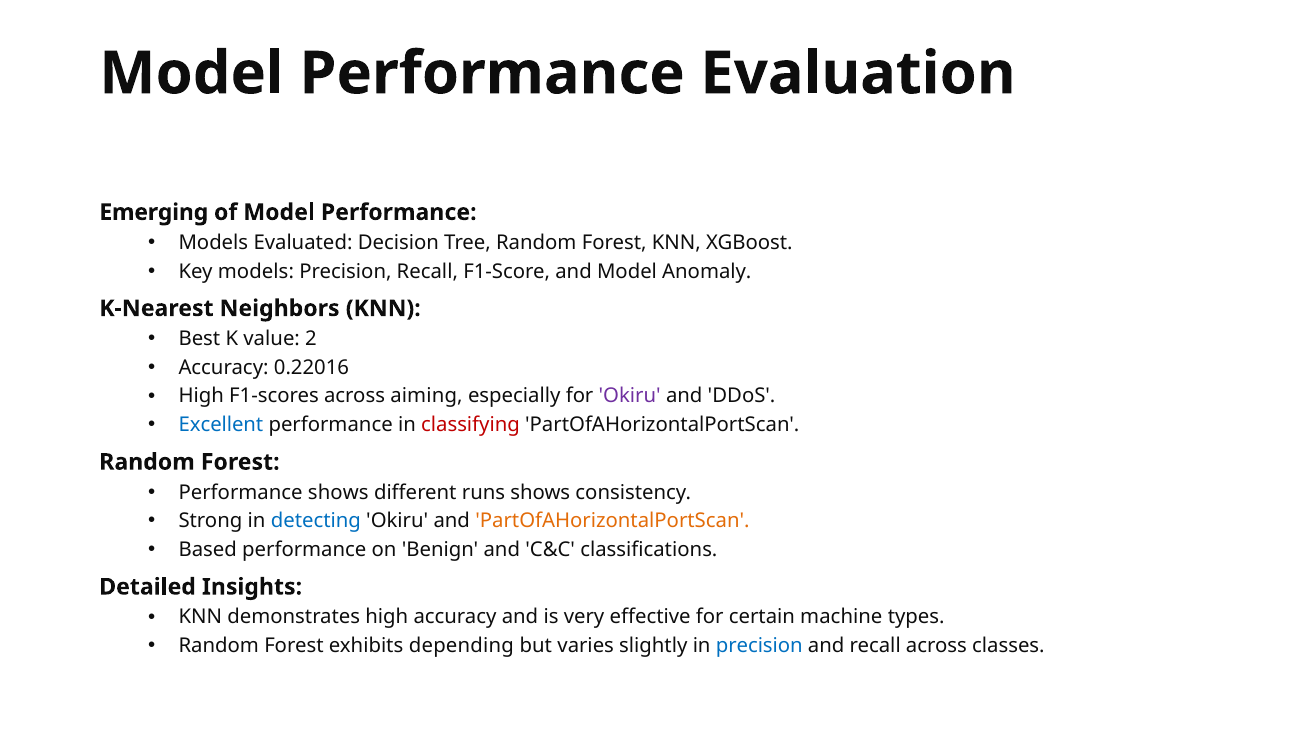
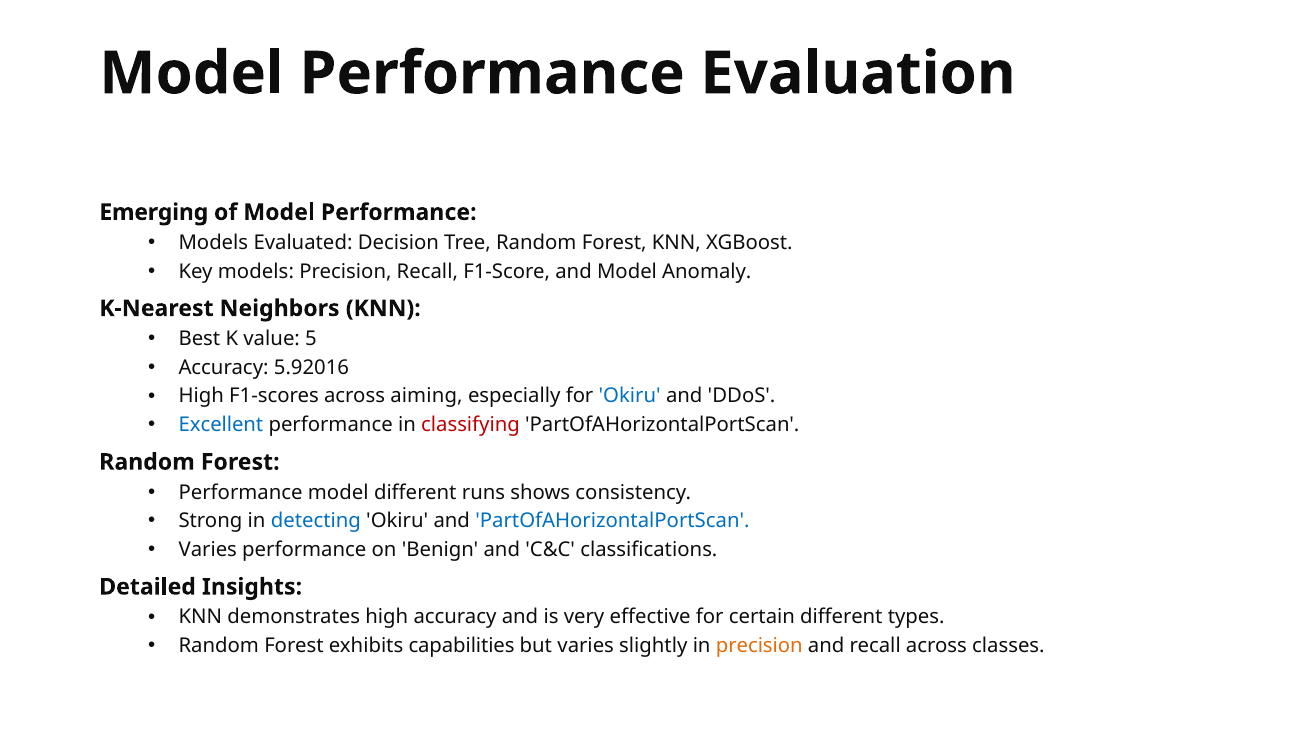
2: 2 -> 5 (311, 338)
0.22016: 0.22016 -> 5.92016 (311, 367)
Okiru colour: purple -> blue (630, 396)
Performance shows: shows -> model (338, 492)
PartOfAHorizontalPortScan colour: orange -> blue (612, 521)
Based: Based -> Varies (208, 549)
certain machine: machine -> different (841, 617)
depending: depending -> capabilities (462, 645)
precision colour: blue -> orange (759, 645)
